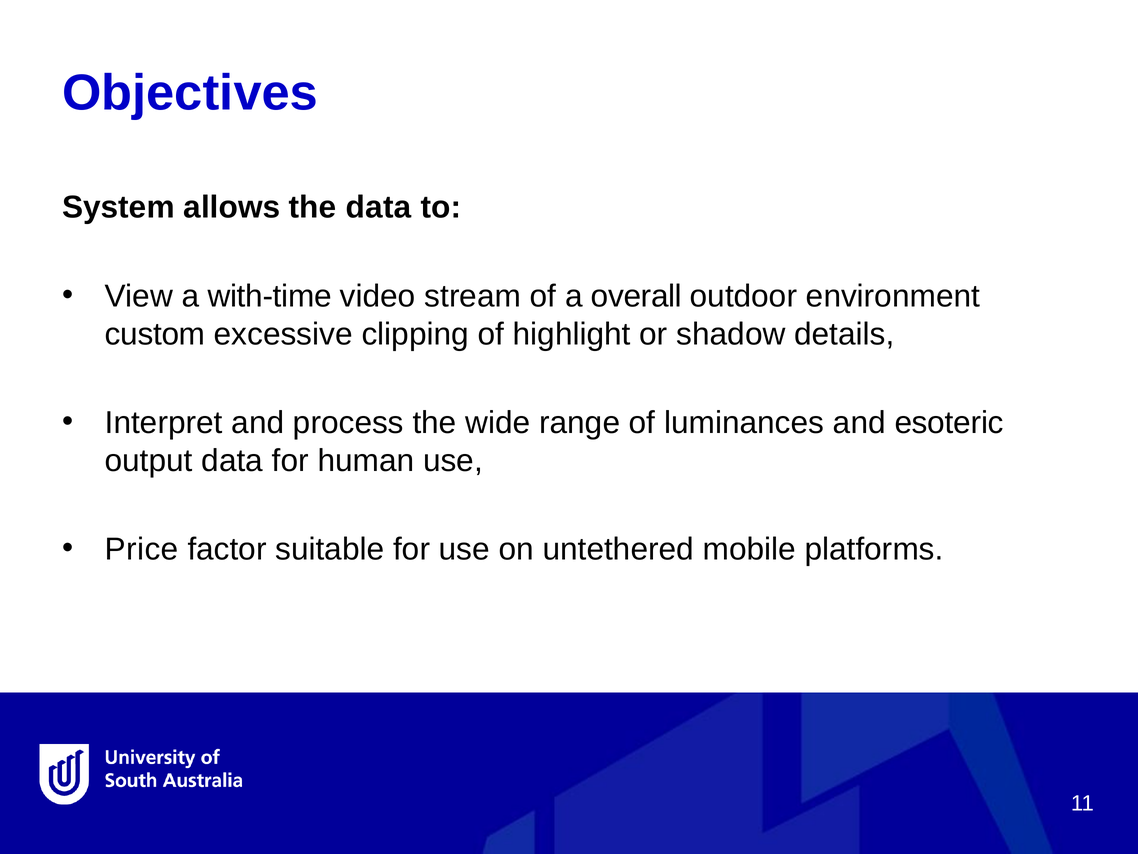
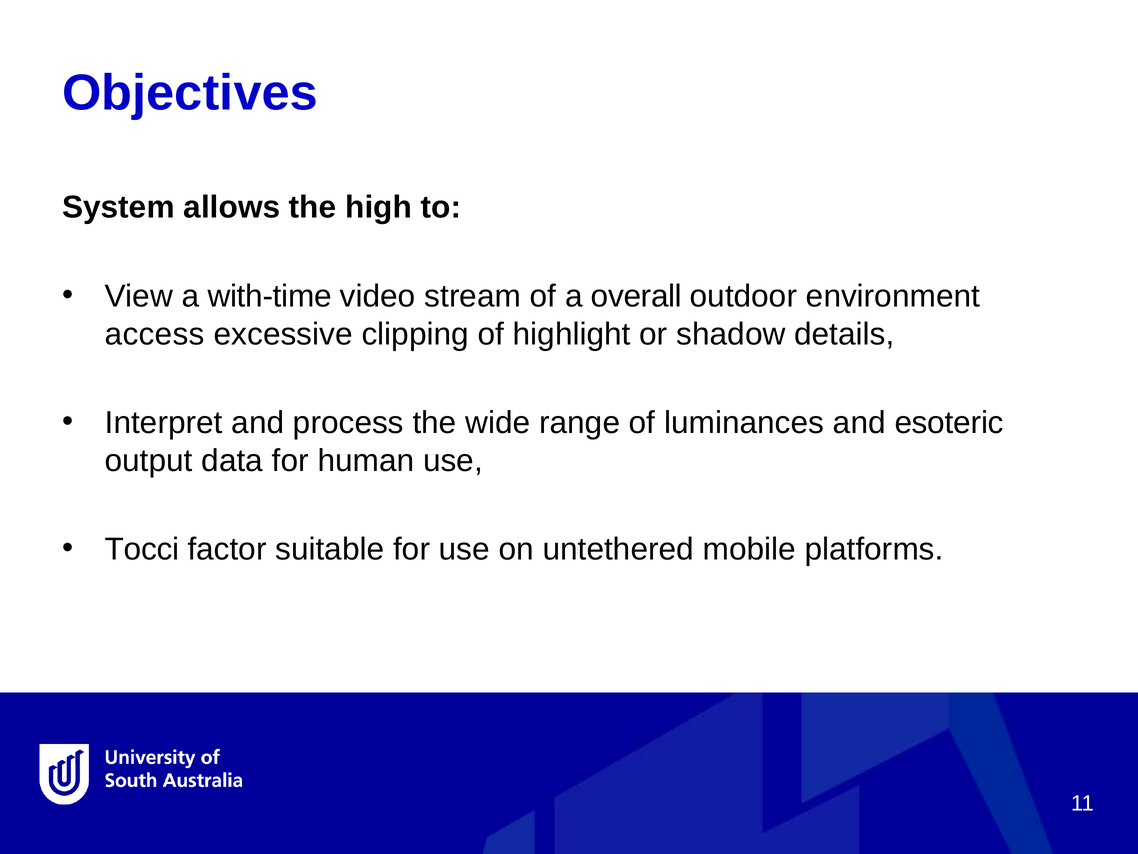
the data: data -> high (379, 207)
custom: custom -> access (155, 334)
Price: Price -> Tocci (142, 549)
